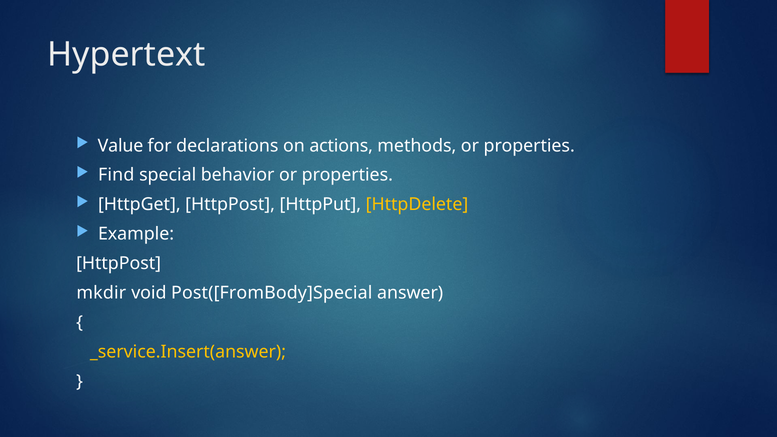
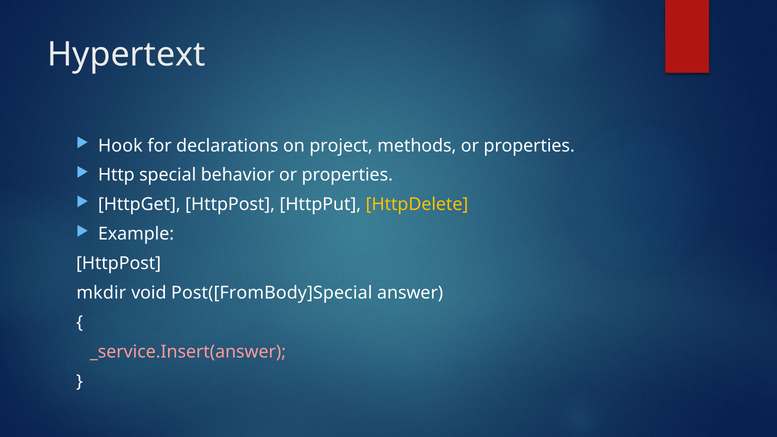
Value: Value -> Hook (120, 146)
actions: actions -> project (341, 146)
Find: Find -> Http (116, 175)
_service.Insert(answer colour: yellow -> pink (188, 352)
